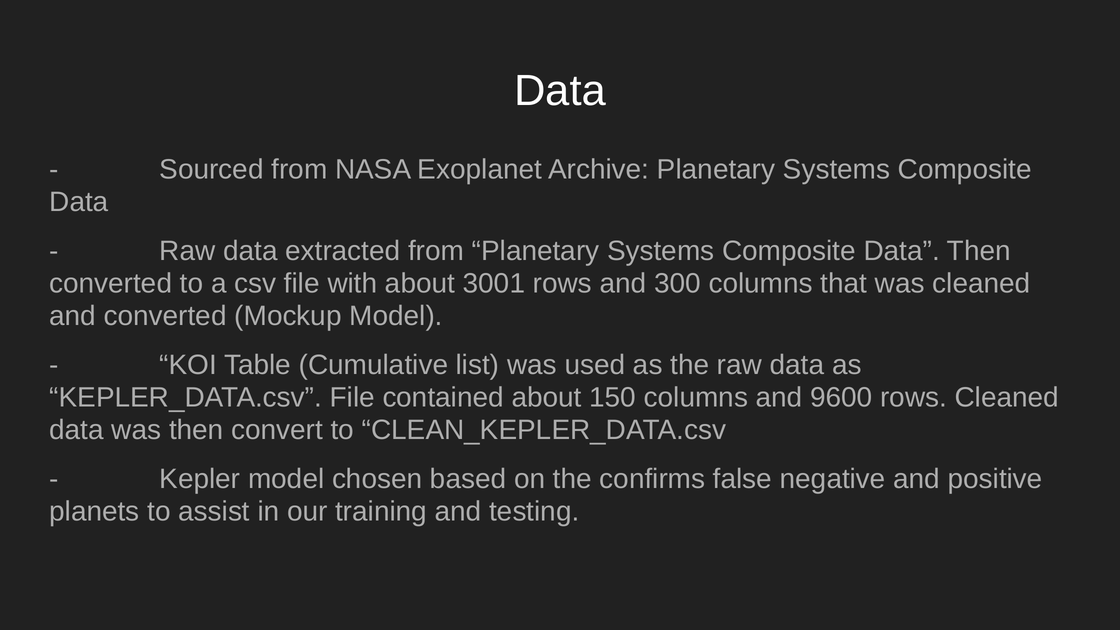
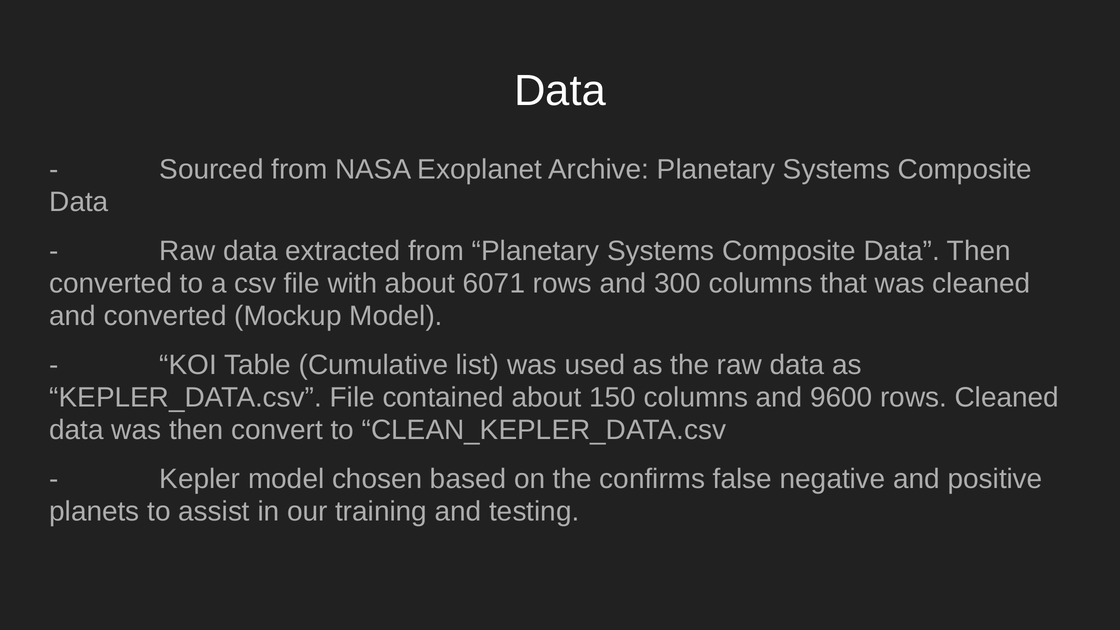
3001: 3001 -> 6071 (494, 284)
